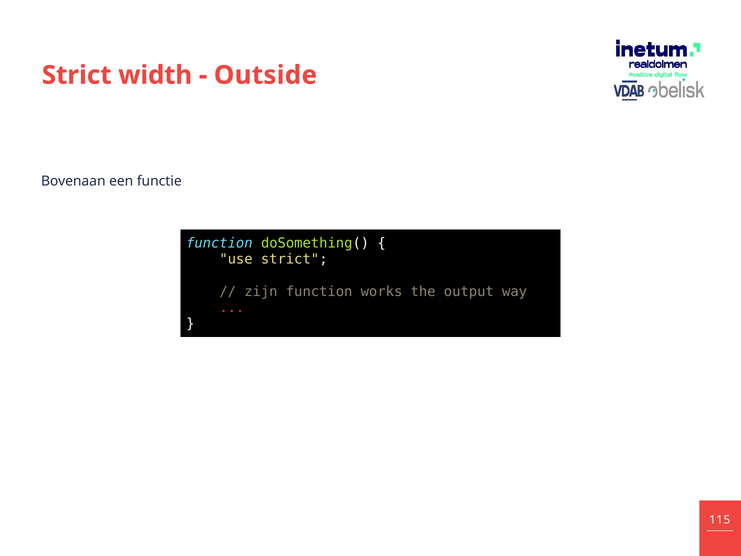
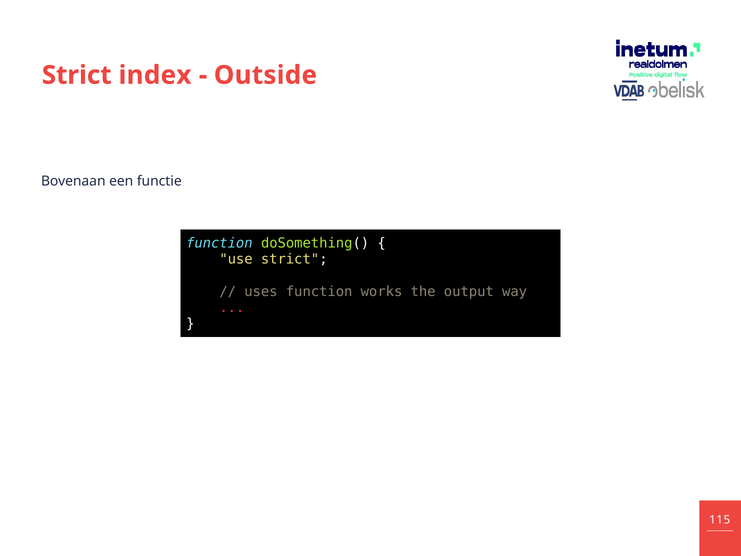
width: width -> index (155, 75)
zijn: zijn -> uses (261, 291)
